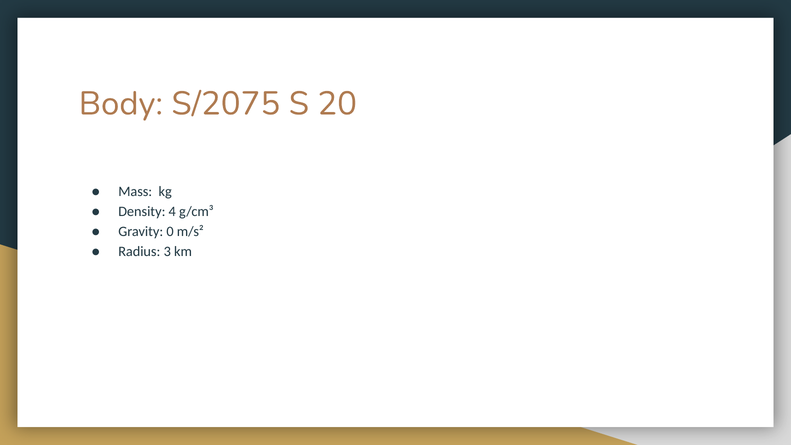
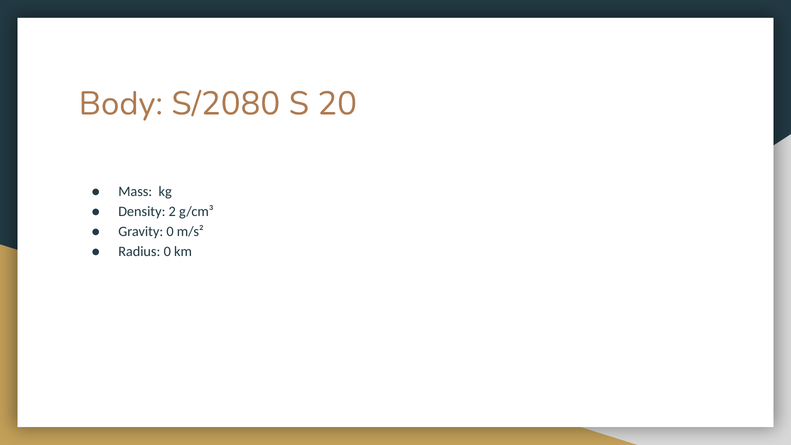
S/2075: S/2075 -> S/2080 (226, 104)
4: 4 -> 2 (172, 212)
Radius 3: 3 -> 0 (167, 252)
